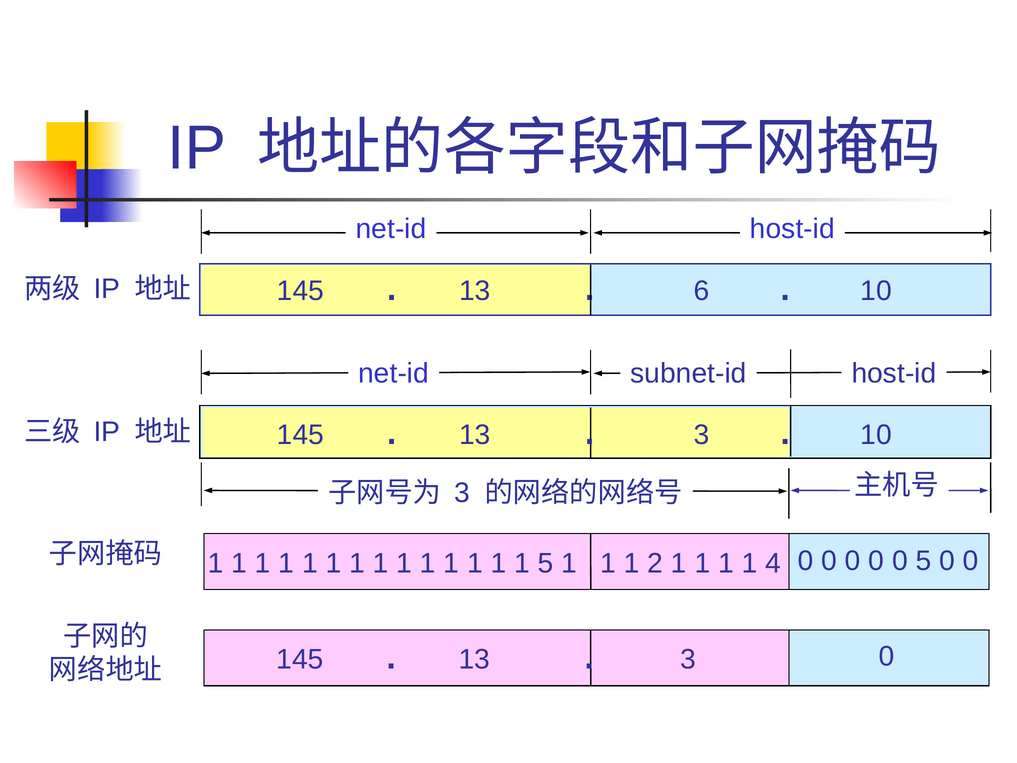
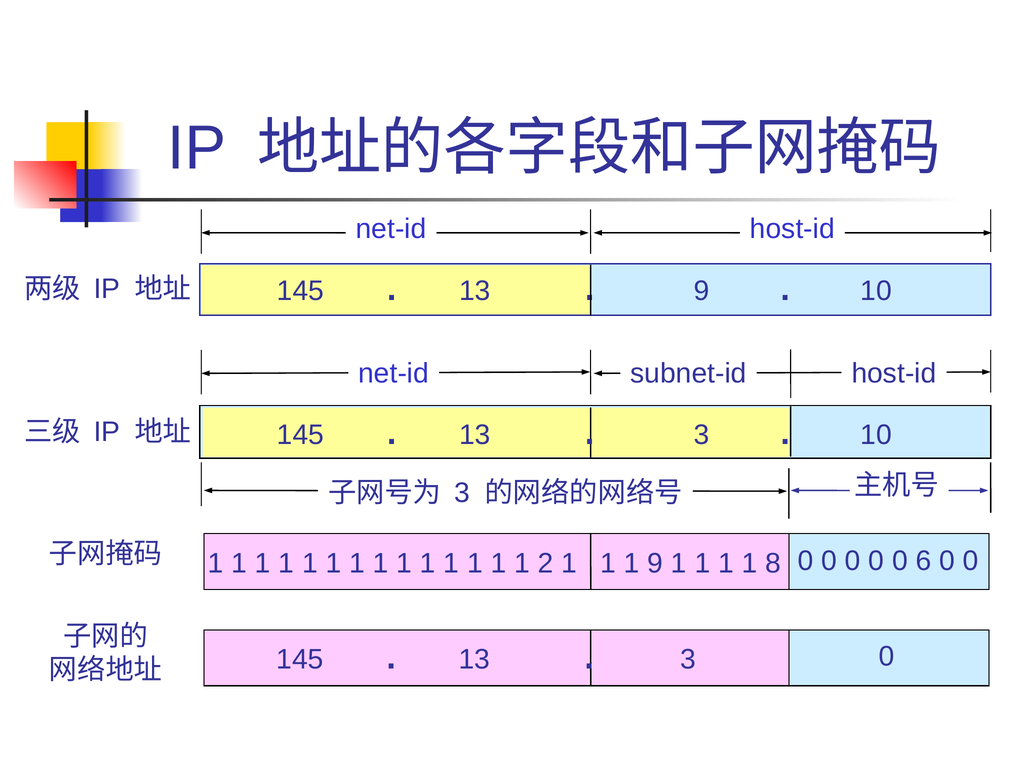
6: 6 -> 9 (702, 291)
1 5: 5 -> 2 (546, 563)
1 2: 2 -> 9 (655, 563)
4: 4 -> 8 (773, 563)
0 5: 5 -> 6 (924, 561)
